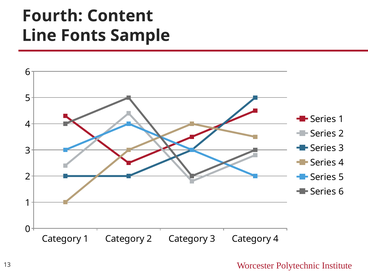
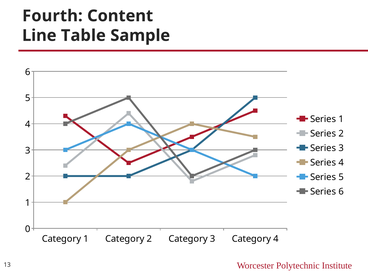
Fonts: Fonts -> Table (83, 35)
